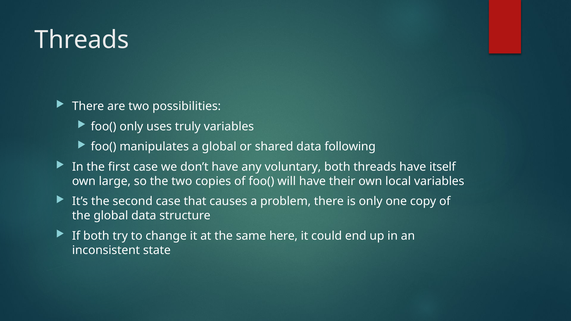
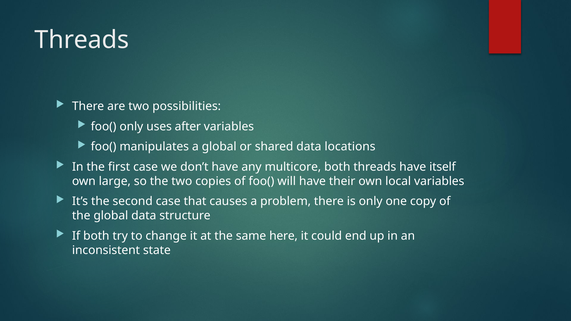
truly: truly -> after (188, 127)
following: following -> locations (350, 147)
voluntary: voluntary -> multicore (293, 167)
